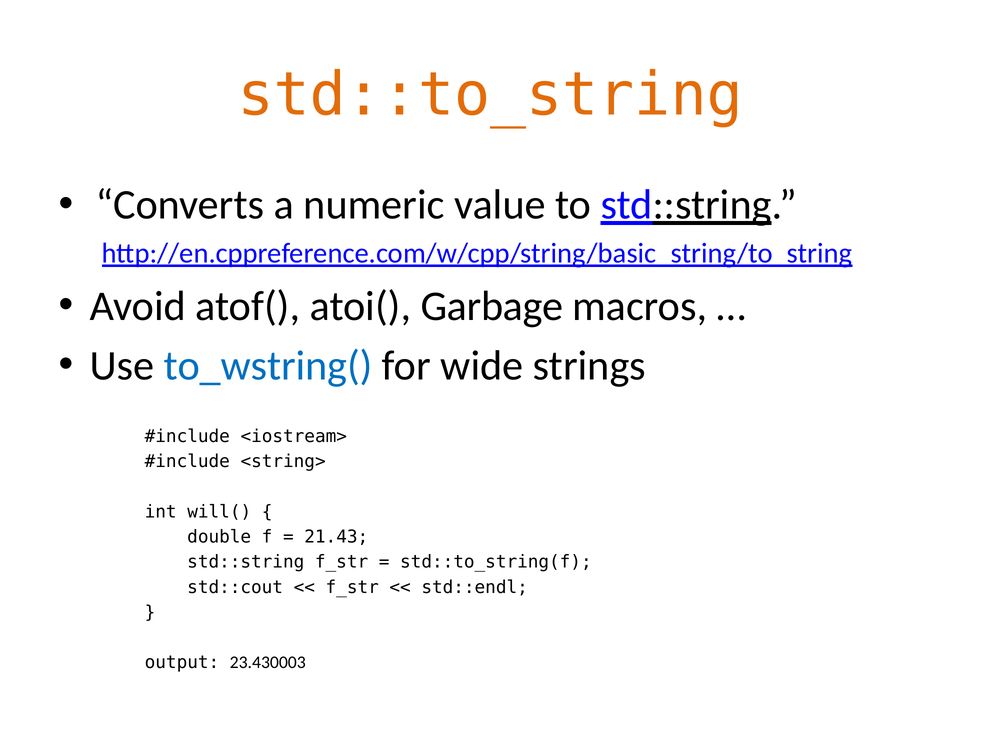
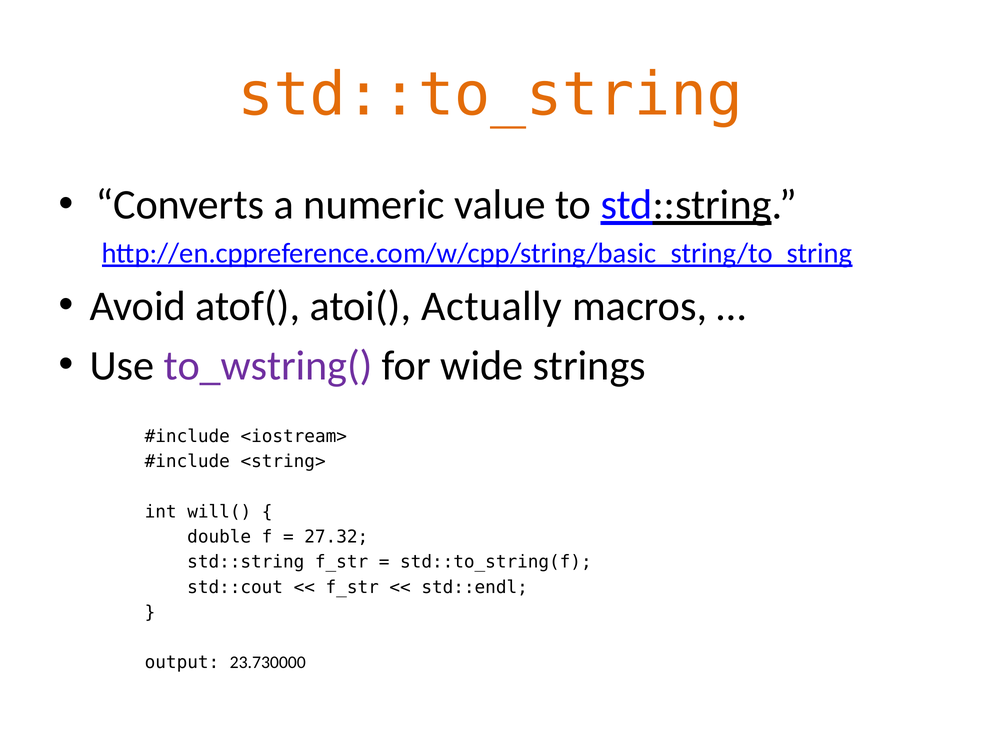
Garbage: Garbage -> Actually (492, 306)
to_wstring( colour: blue -> purple (268, 366)
21.43: 21.43 -> 27.32 (336, 537)
23.430003: 23.430003 -> 23.730000 (268, 662)
